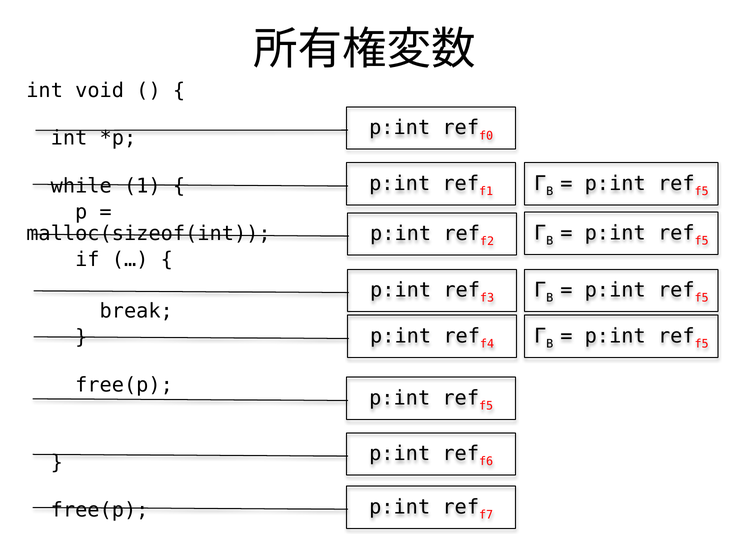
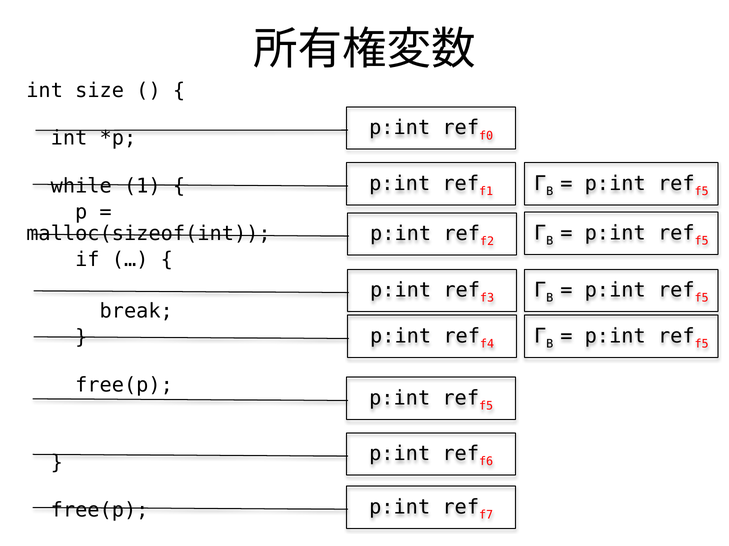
void: void -> size (100, 91)
